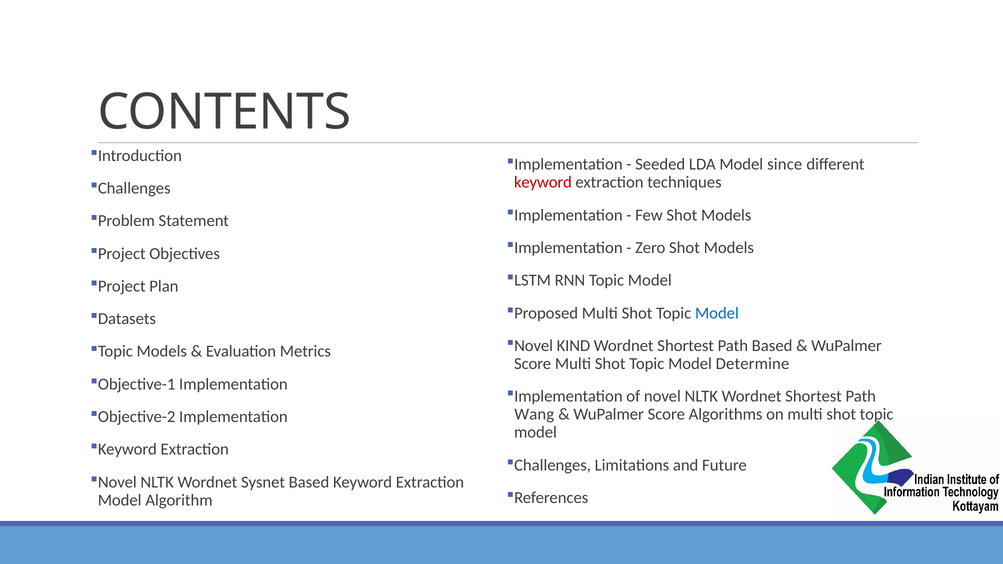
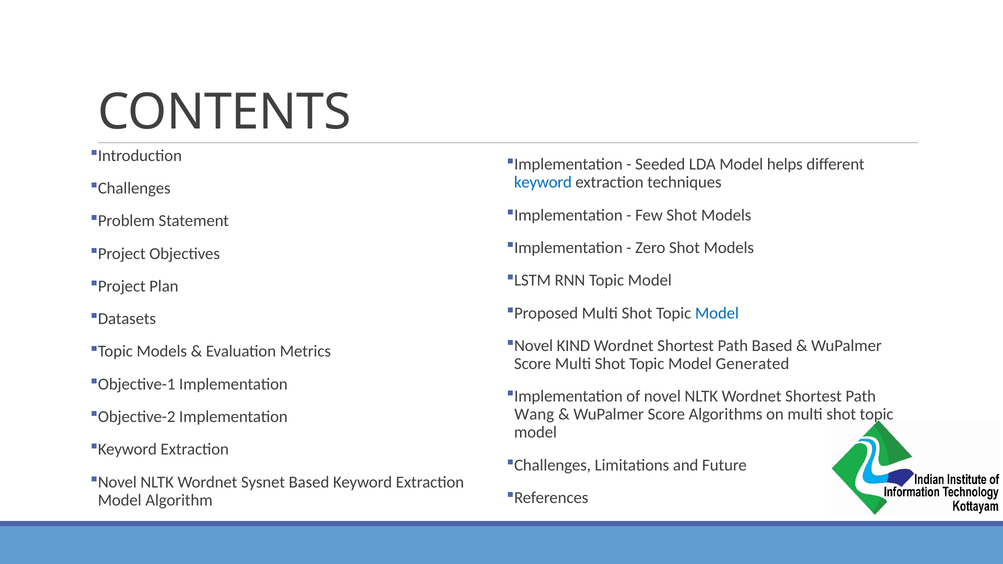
since: since -> helps (785, 164)
keyword colour: red -> blue (543, 183)
Determine: Determine -> Generated (753, 364)
